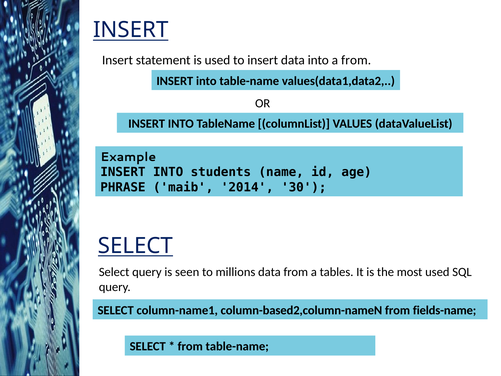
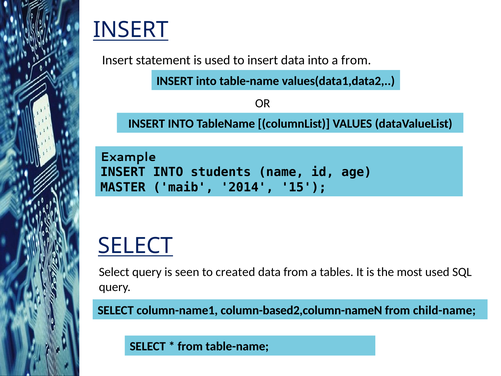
PHRASE: PHRASE -> MASTER (123, 187)
30: 30 -> 15 (304, 187)
millions: millions -> created (235, 272)
fields-name: fields-name -> child-name (444, 310)
